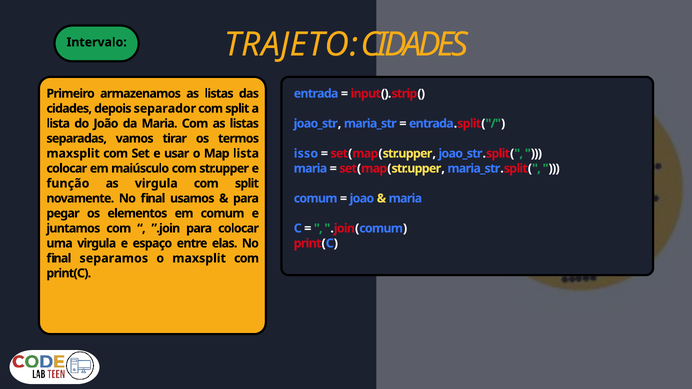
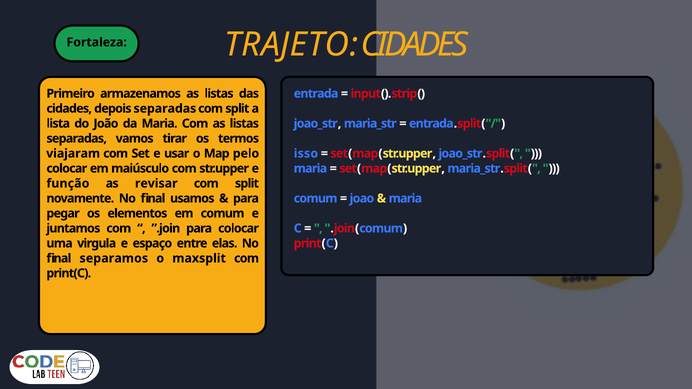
Intervalo: Intervalo -> Fortaleza (97, 42)
depois separador: separador -> separadas (165, 109)
maxsplit: maxsplit -> viajaram (73, 154)
Map lista: lista -> pelo (246, 154)
as virgula: virgula -> revisar (156, 184)
